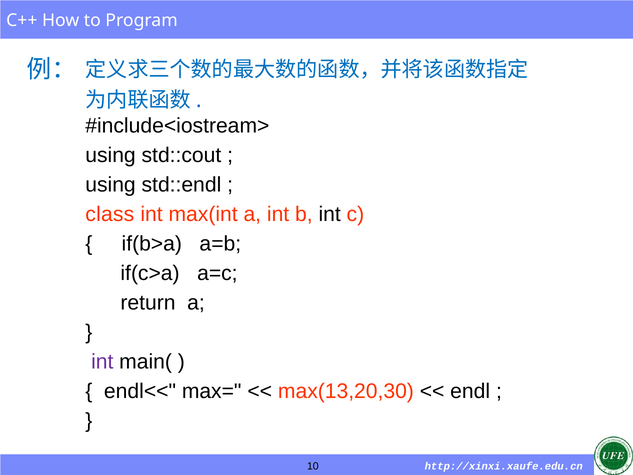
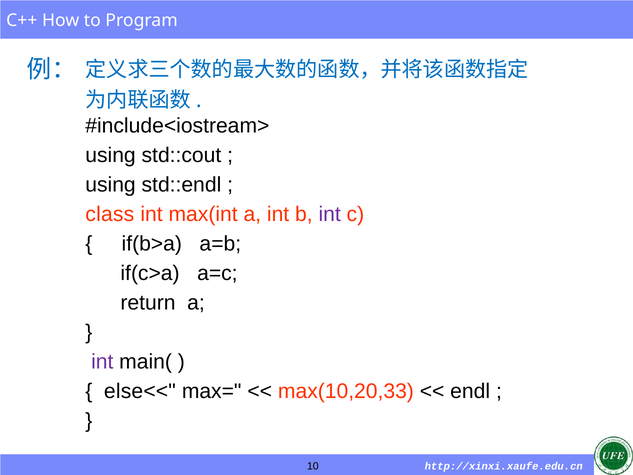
int colour: black -> purple (330, 214)
endl<<: endl<< -> else<< (140, 391)
max(13,20,30: max(13,20,30 -> max(10,20,33 (346, 391)
